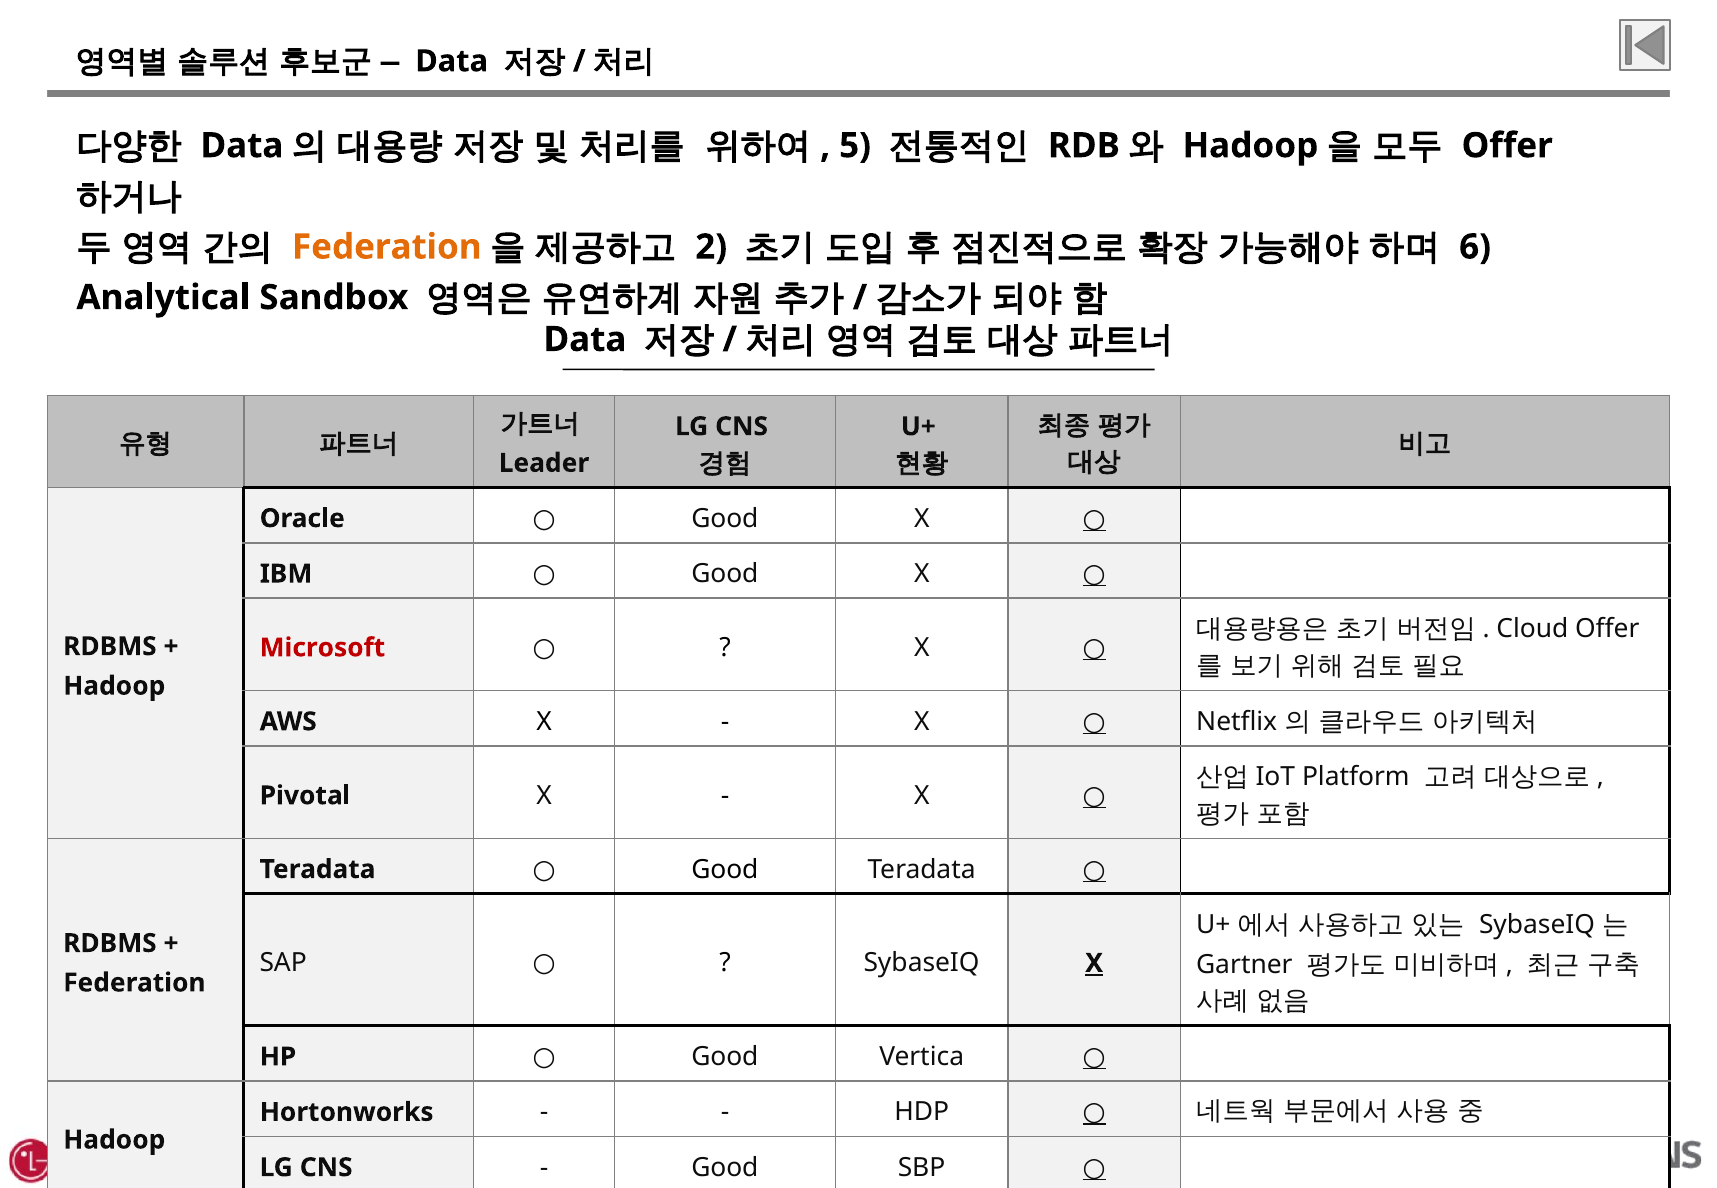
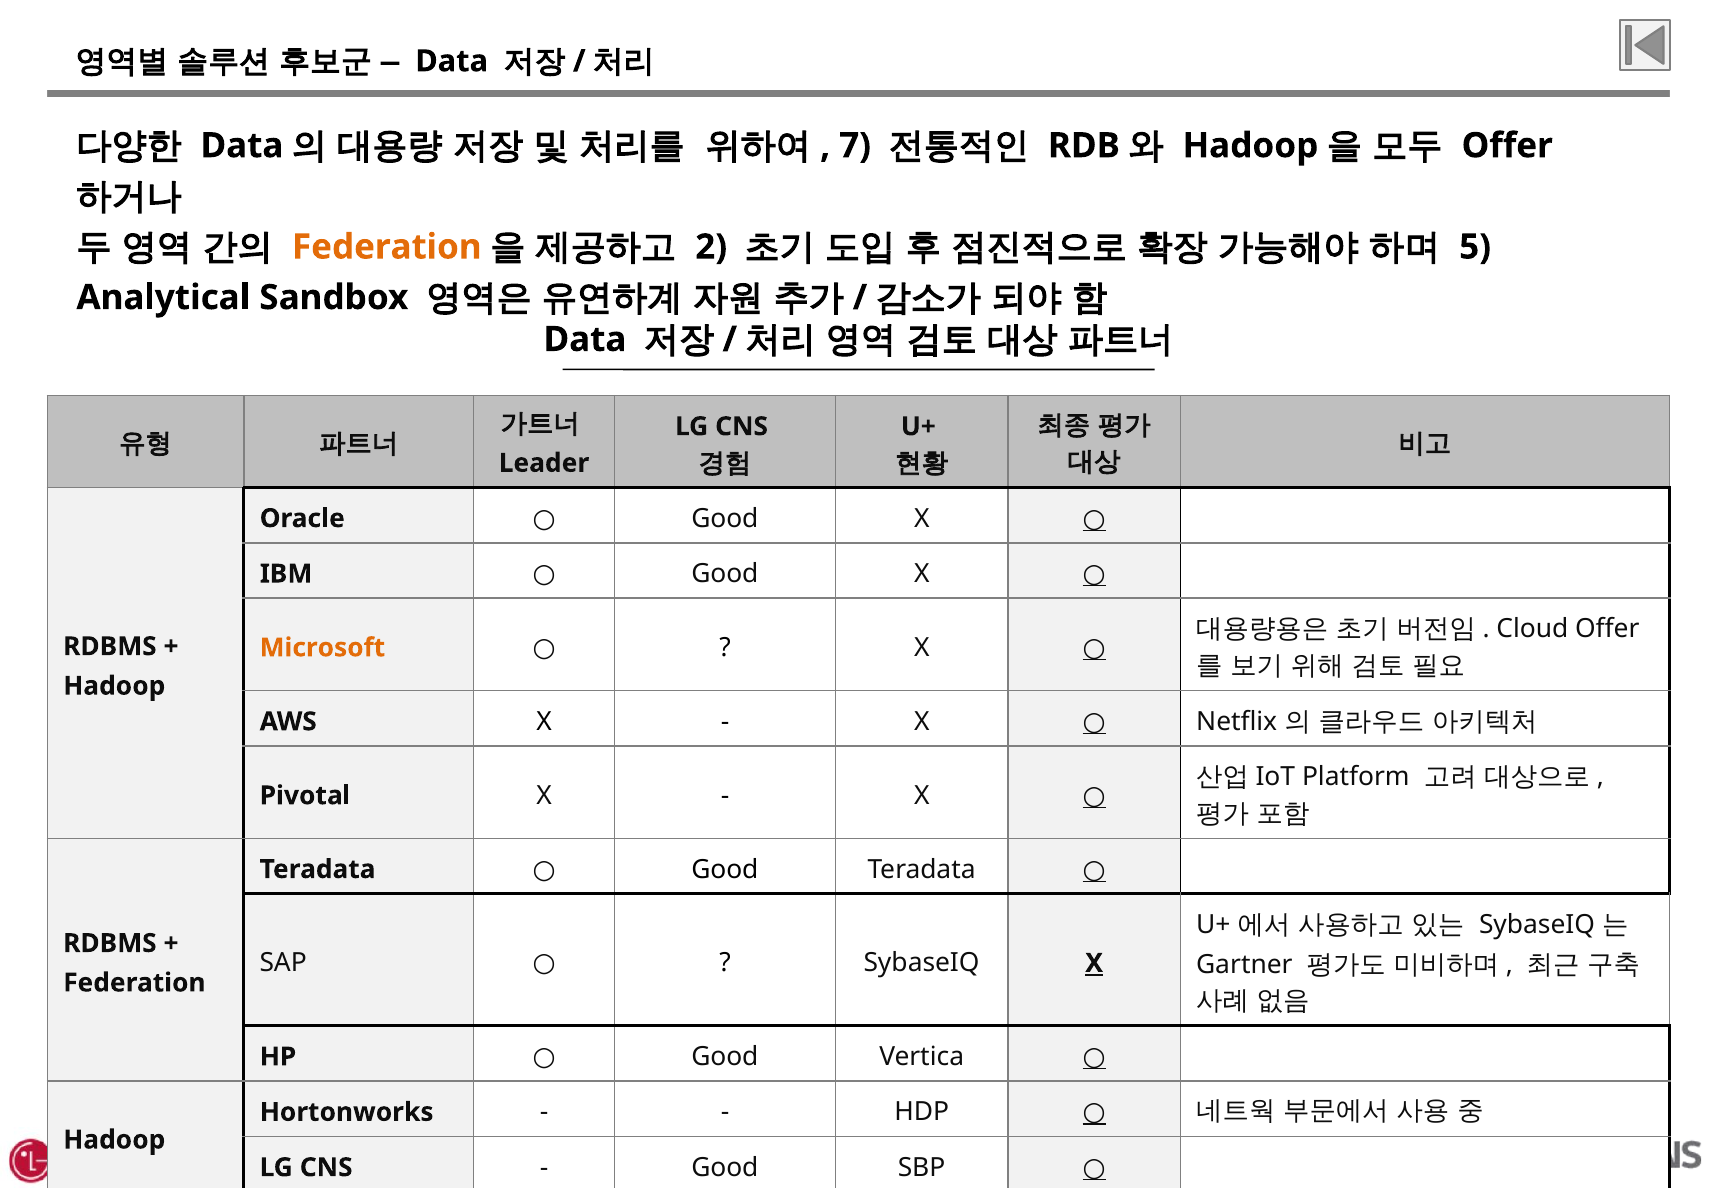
5: 5 -> 7 (855, 146)
6: 6 -> 5 (1475, 247)
Microsoft colour: red -> orange (322, 648)
